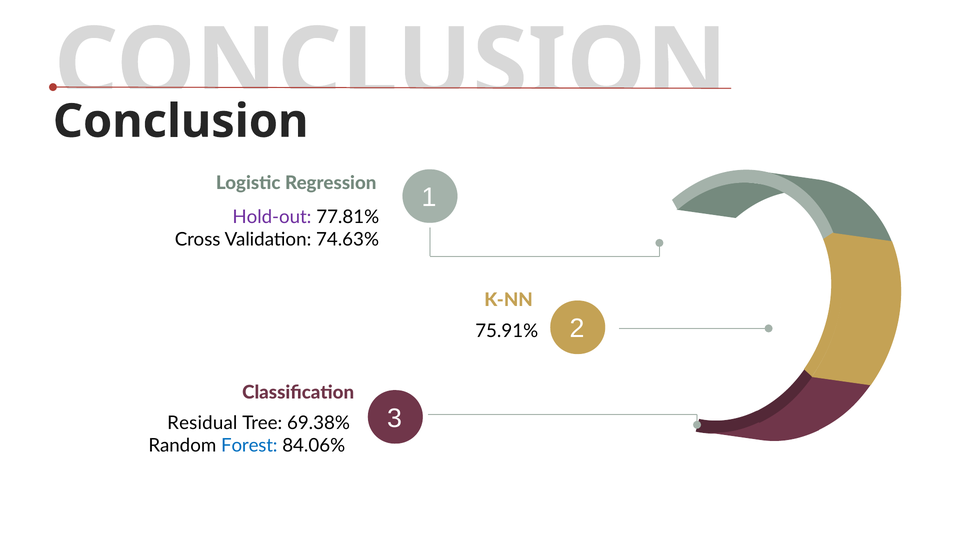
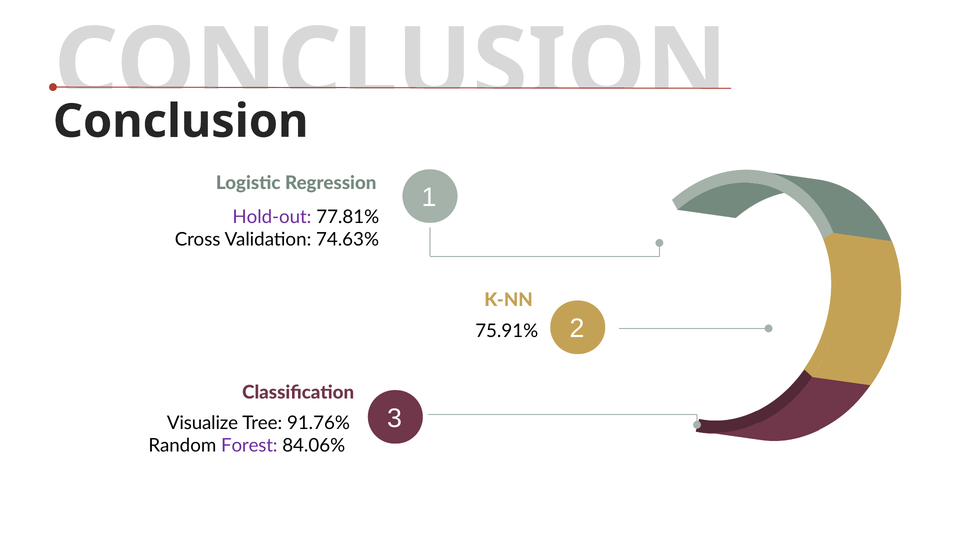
Residual: Residual -> Visualize (202, 423)
69.38%: 69.38% -> 91.76% (318, 423)
Forest colour: blue -> purple (249, 446)
